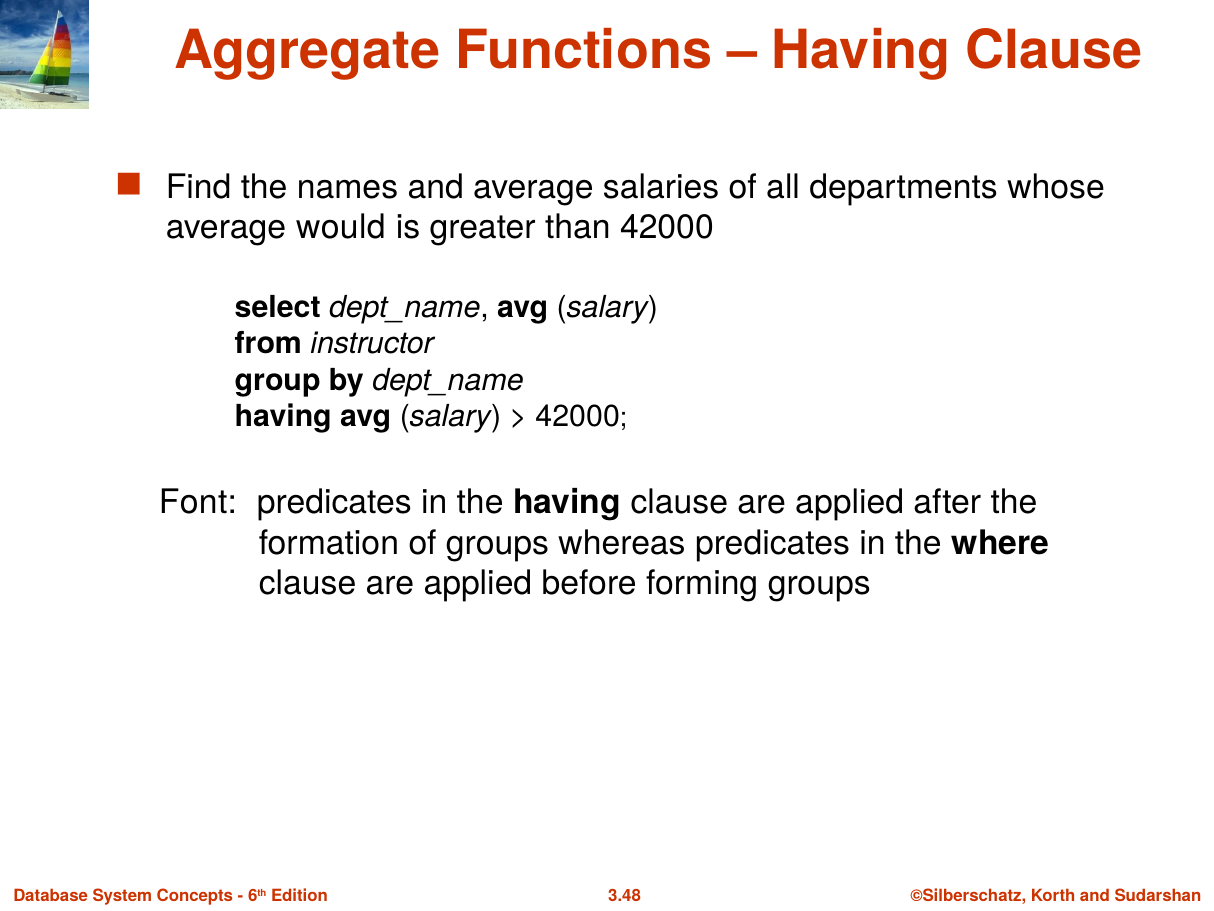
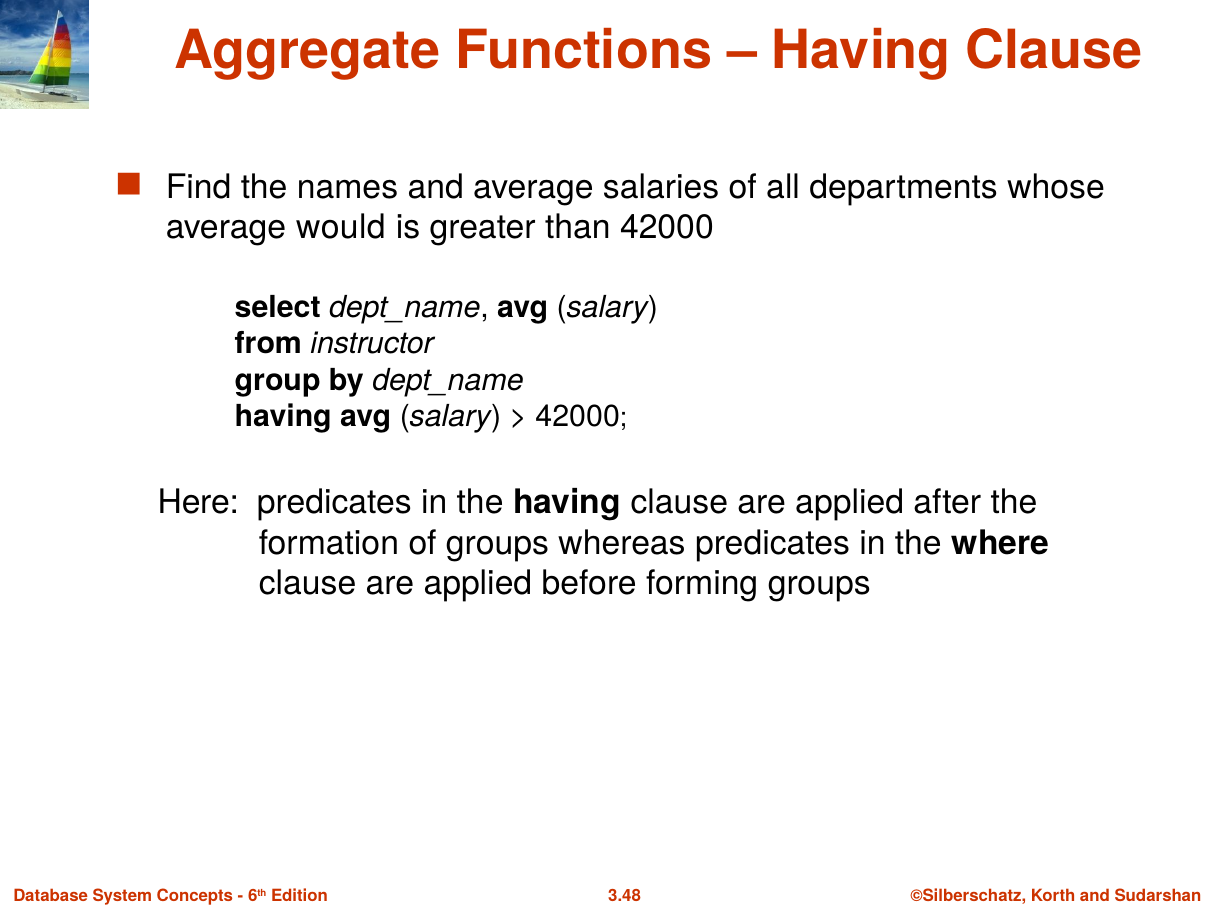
Font: Font -> Here (198, 502)
